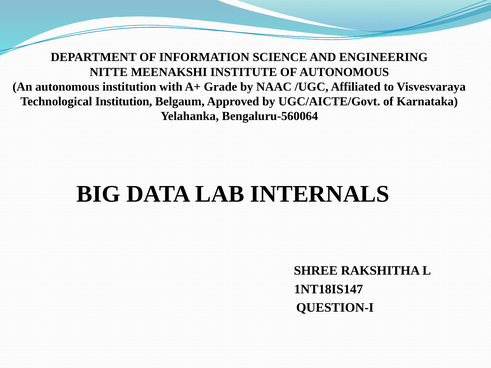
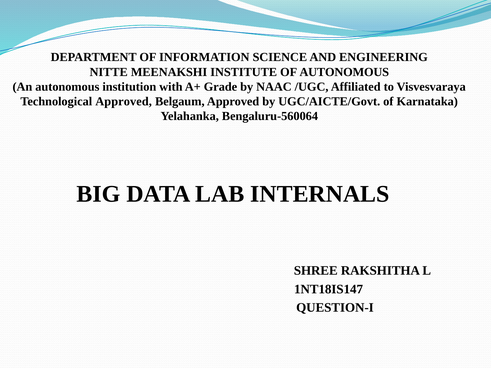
Technological Institution: Institution -> Approved (124, 101)
